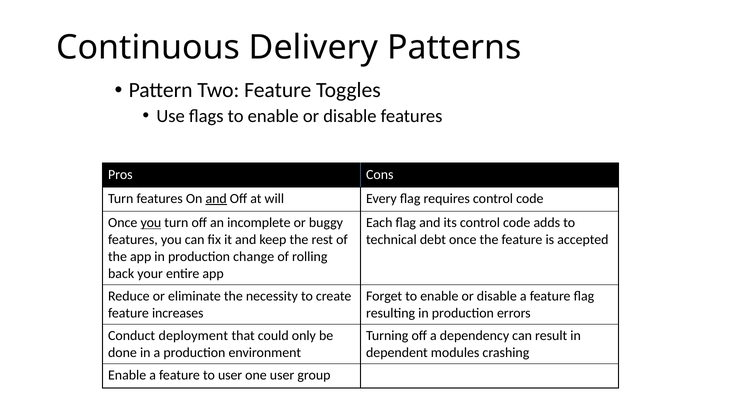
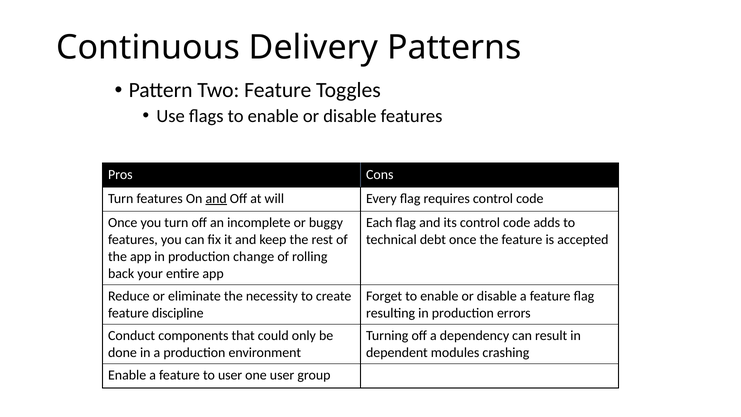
you underline: present -> none (151, 223)
increases: increases -> discipline (178, 313)
deployment: deployment -> components (193, 336)
